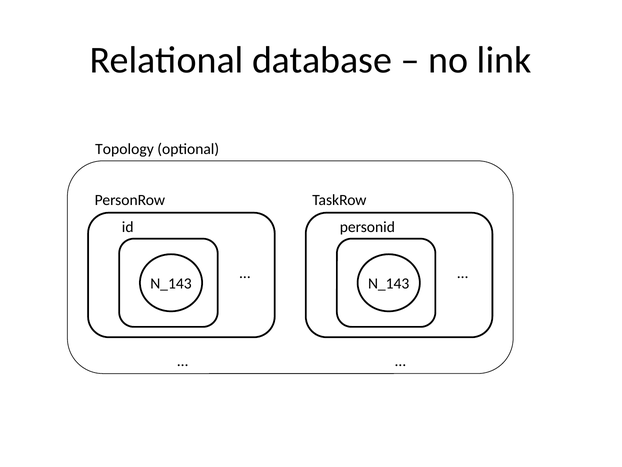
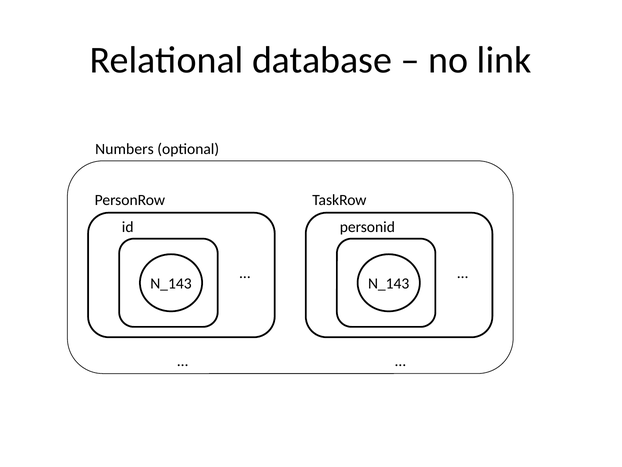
Topology: Topology -> Numbers (125, 149)
